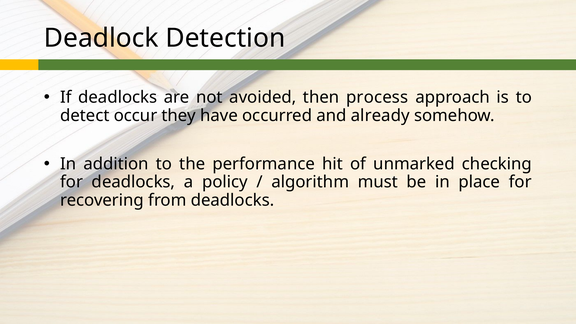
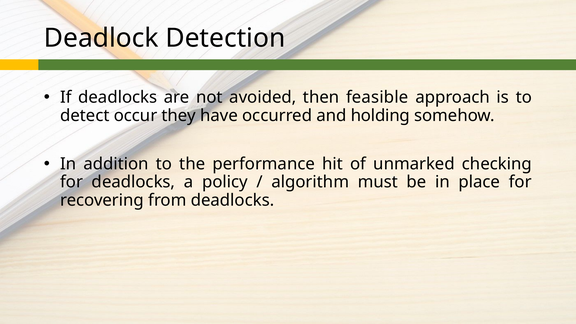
process: process -> feasible (377, 97)
already: already -> holding (380, 116)
